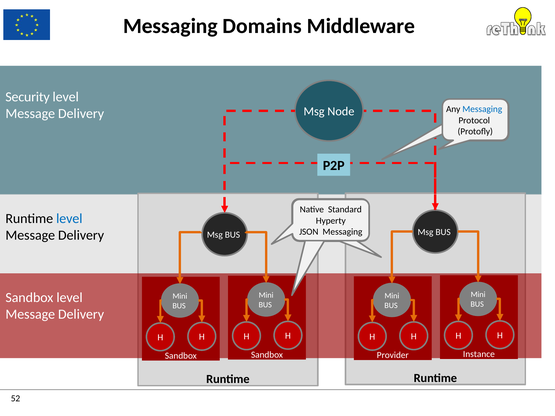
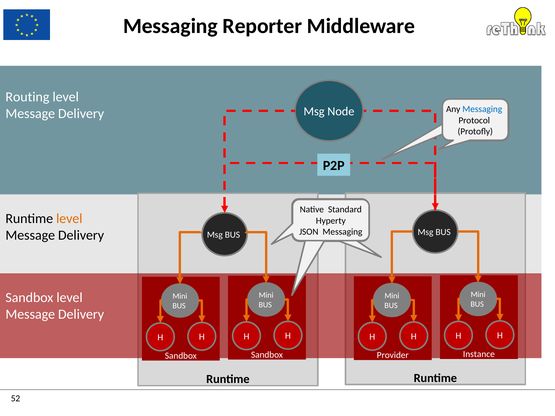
Domains: Domains -> Reporter (262, 26)
Security: Security -> Routing (27, 97)
level colour: blue -> orange (69, 219)
